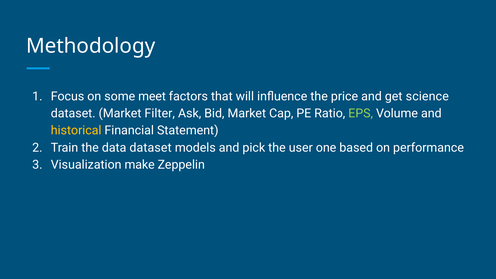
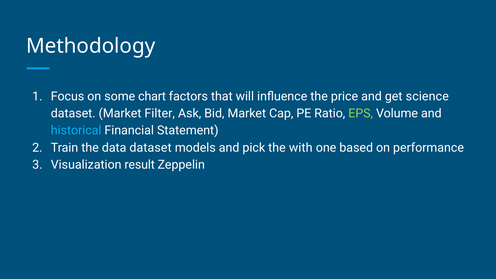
meet: meet -> chart (152, 96)
historical colour: yellow -> light blue (76, 131)
user: user -> with (301, 148)
make: make -> result (140, 165)
